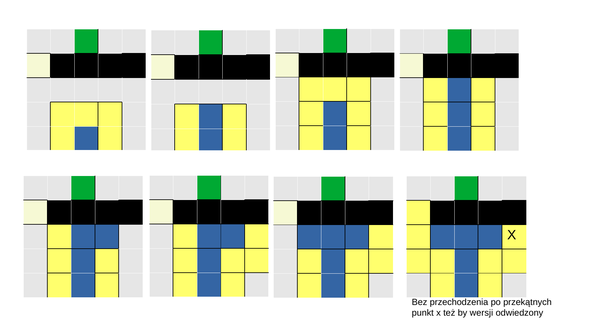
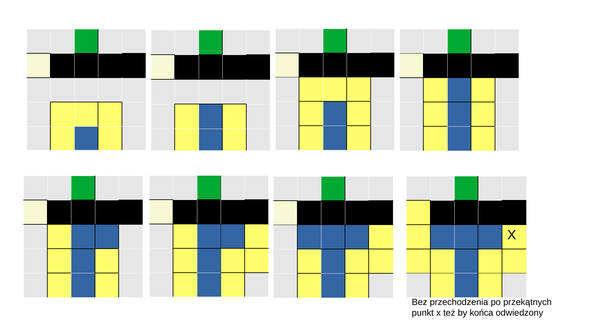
wersji: wersji -> końca (482, 313)
